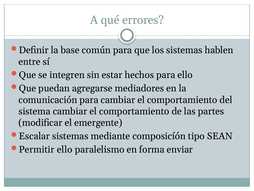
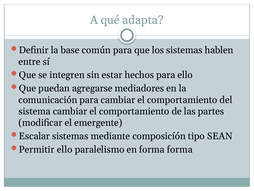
errores: errores -> adapta (143, 20)
forma enviar: enviar -> forma (180, 149)
